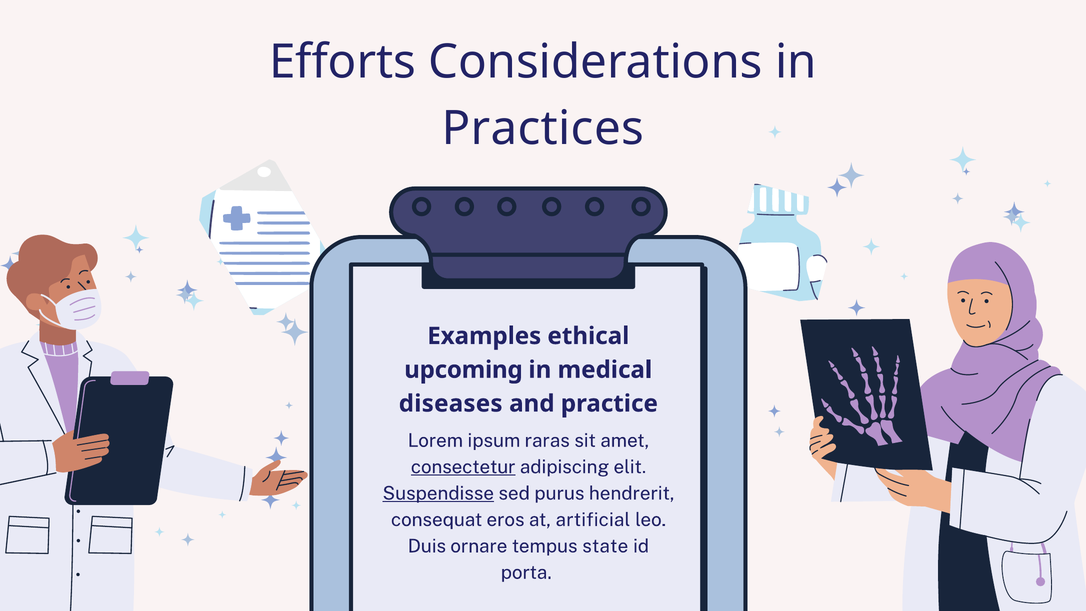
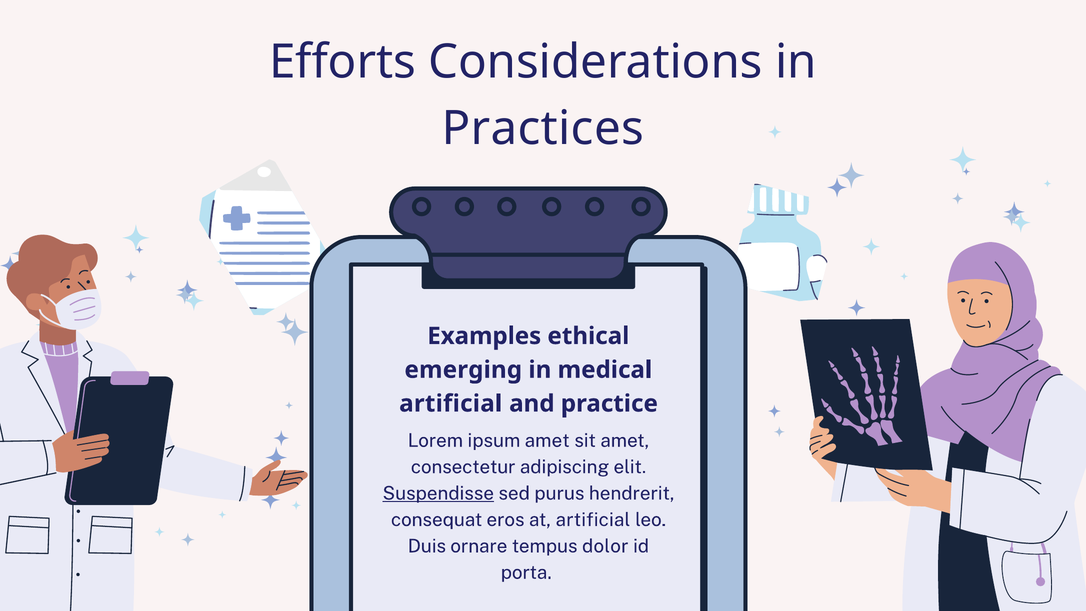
upcoming: upcoming -> emerging (463, 370)
diseases: diseases -> artificial (451, 404)
ipsum raras: raras -> amet (547, 441)
consectetur underline: present -> none (463, 467)
state: state -> dolor (605, 546)
